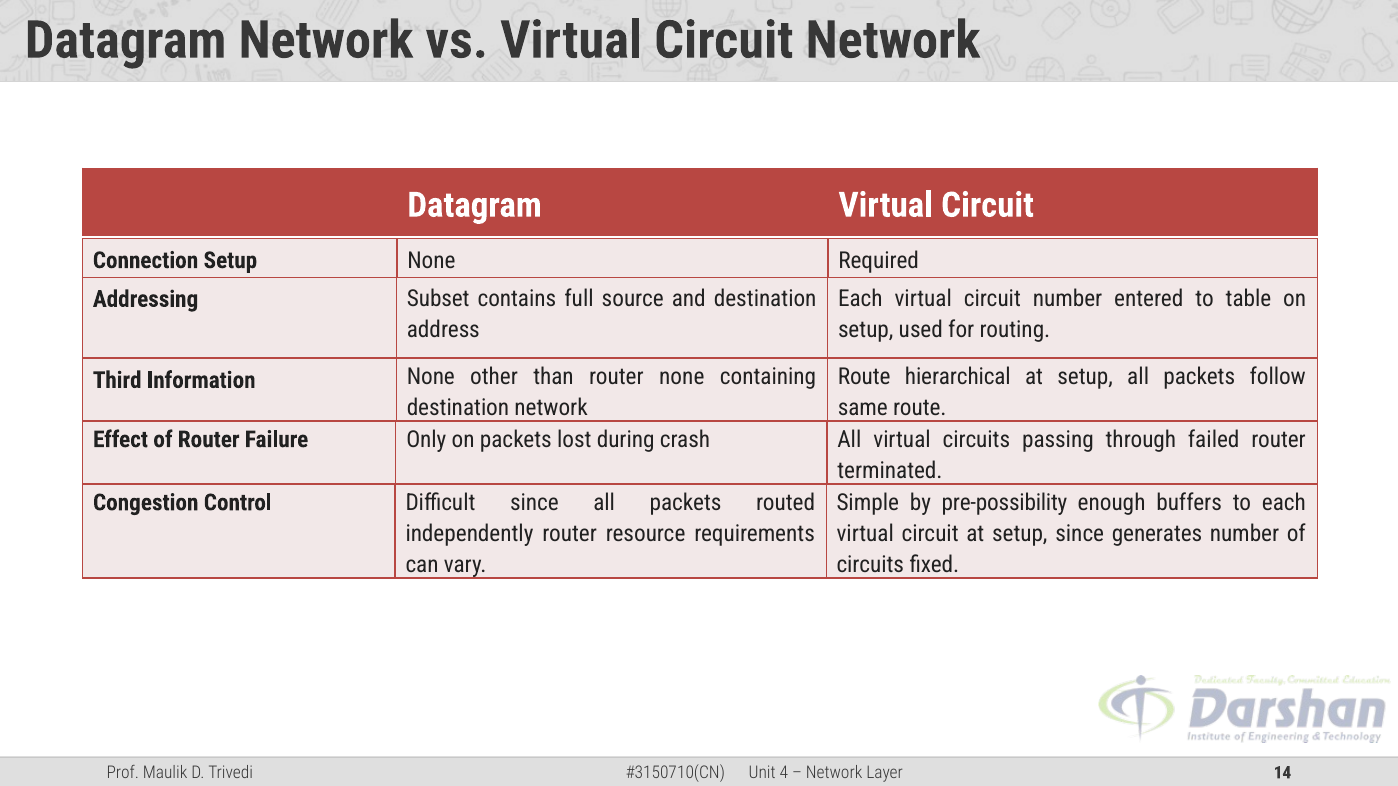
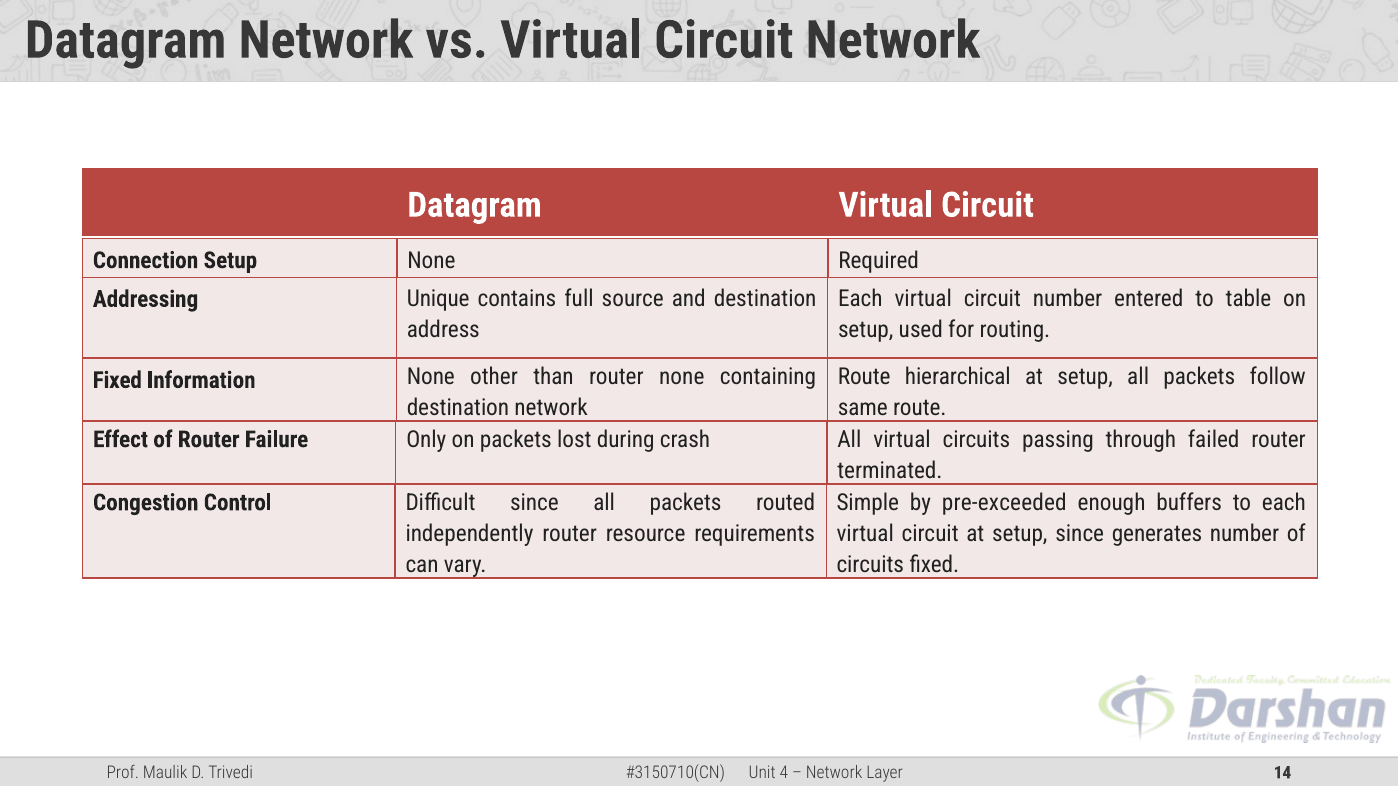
Subset: Subset -> Unique (438, 299)
Third: Third -> Fixed (117, 380)
pre-possibility: pre-possibility -> pre-exceeded (1004, 503)
